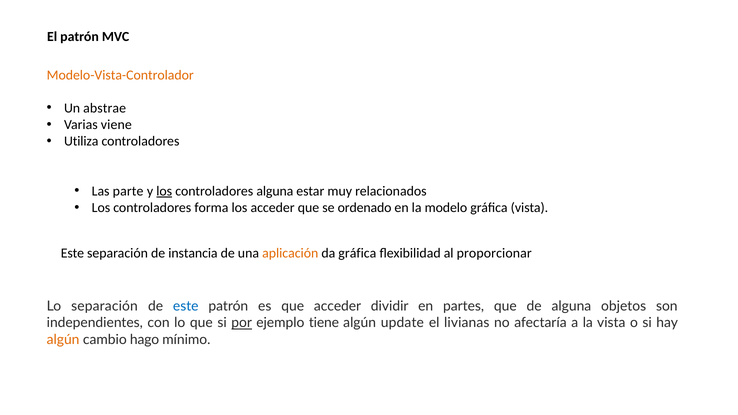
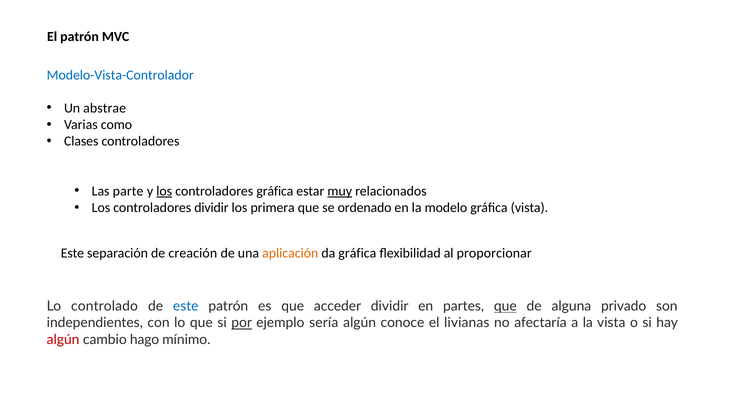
Modelo-Vista-Controlador colour: orange -> blue (120, 75)
viene: viene -> como (116, 125)
Utiliza: Utiliza -> Clases (81, 141)
controladores alguna: alguna -> gráfica (275, 191)
muy underline: none -> present (340, 191)
controladores forma: forma -> dividir (211, 208)
los acceder: acceder -> primera (273, 208)
instancia: instancia -> creación (193, 253)
Lo separación: separación -> controlado (105, 306)
que underline: none -> present (505, 306)
objetos: objetos -> privado (624, 306)
tiene: tiene -> sería (324, 323)
update: update -> conoce (402, 323)
algún colour: orange -> red (63, 340)
